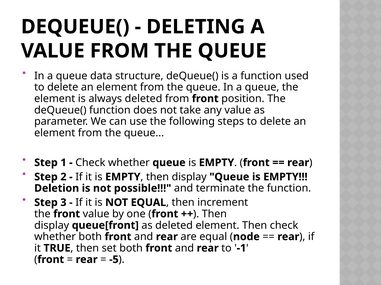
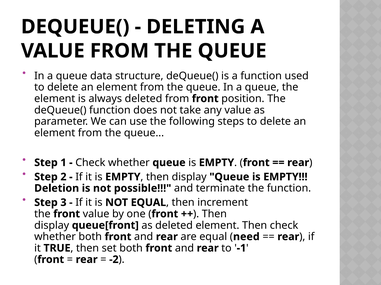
node: node -> need (246, 237)
-5: -5 -> -2 (114, 260)
